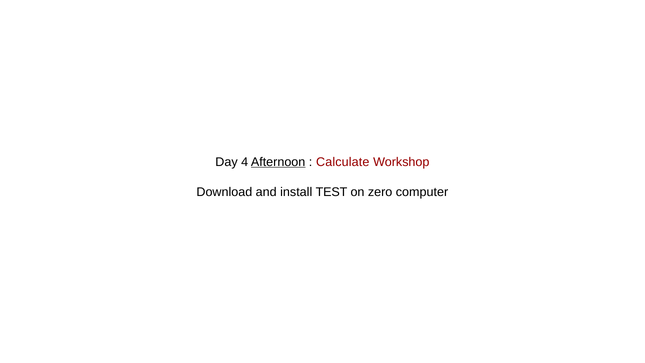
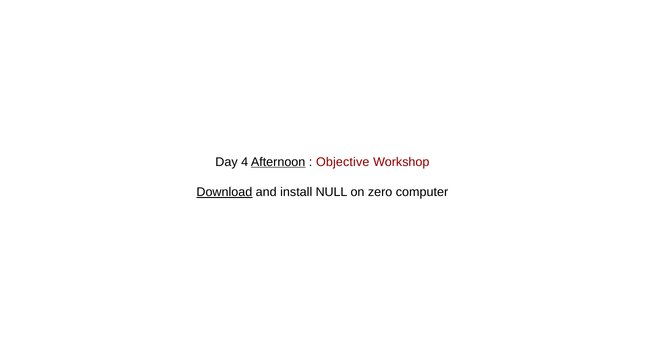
Calculate: Calculate -> Objective (343, 162)
Download underline: none -> present (224, 192)
TEST: TEST -> NULL (332, 192)
